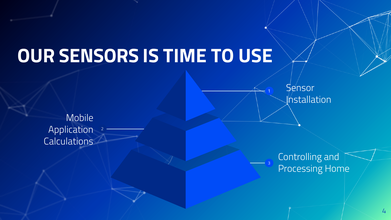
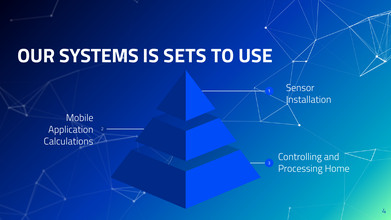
SENSORS: SENSORS -> SYSTEMS (99, 56)
TIME: TIME -> SETS (185, 56)
